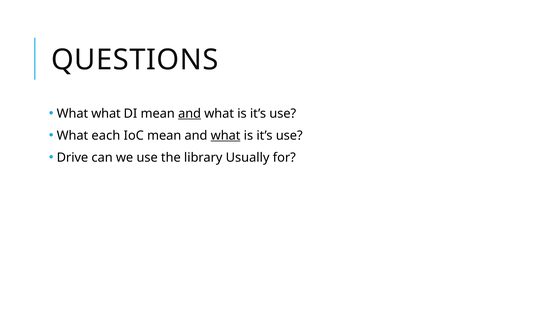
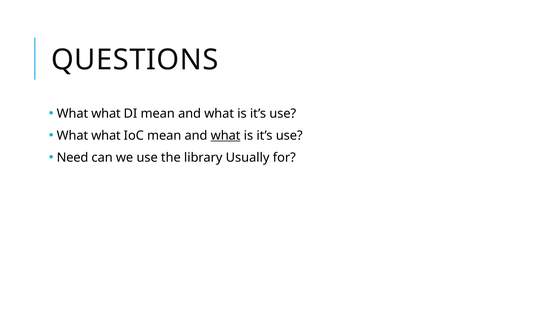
and underline: present -> none (190, 114)
each: each -> what (106, 135)
Drive: Drive -> Need (72, 157)
